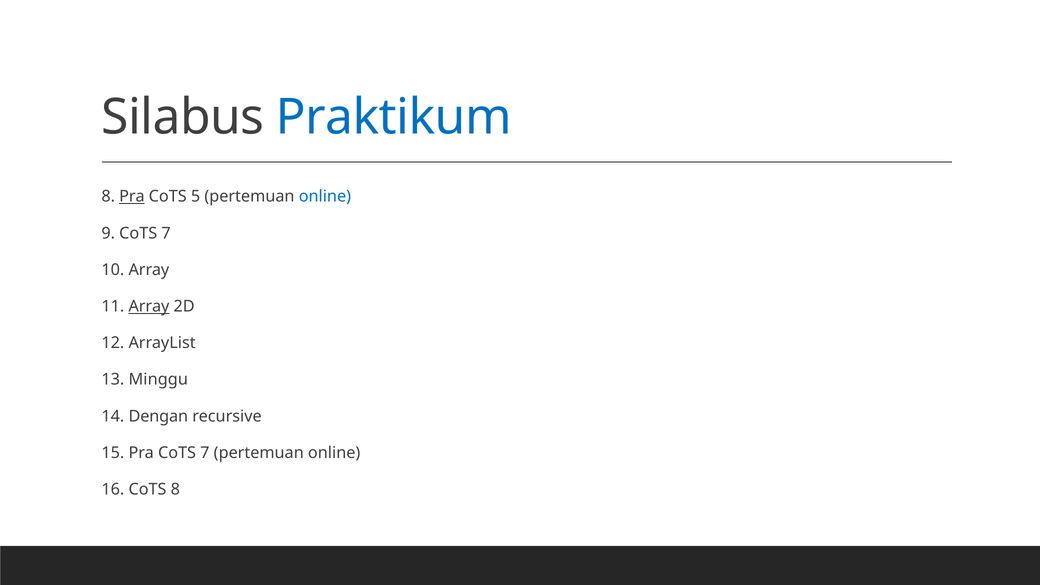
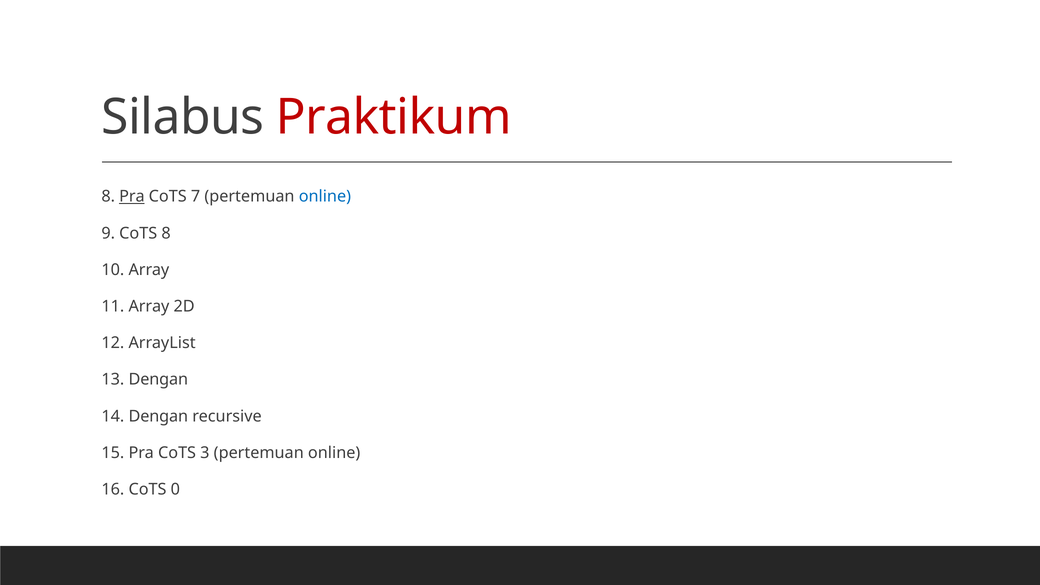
Praktikum colour: blue -> red (394, 117)
5: 5 -> 7 (196, 197)
9 CoTS 7: 7 -> 8 (166, 233)
Array underline: present -> none (149, 306)
13 Minggu: Minggu -> Dengan (158, 380)
Pra CoTS 7: 7 -> 3 (205, 453)
CoTS 8: 8 -> 0 (175, 489)
